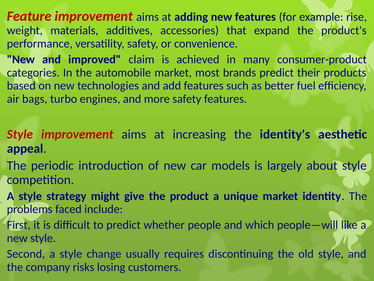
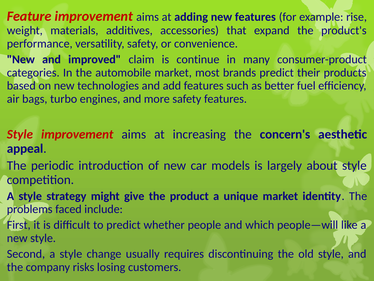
achieved: achieved -> continue (198, 59)
identity's: identity's -> concern's (285, 134)
